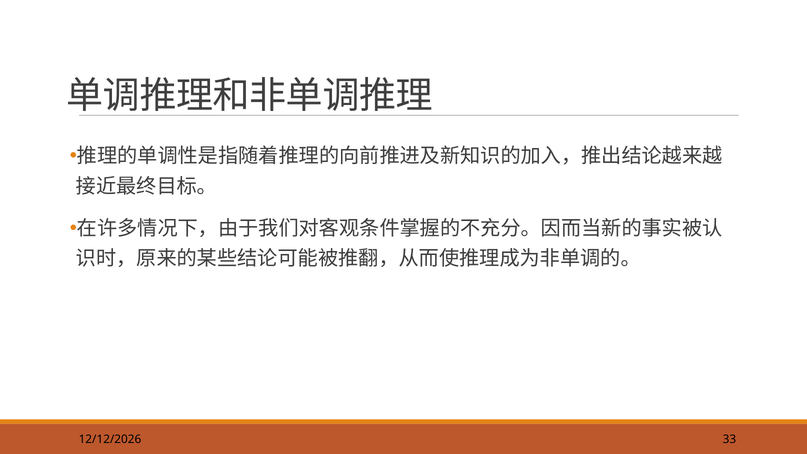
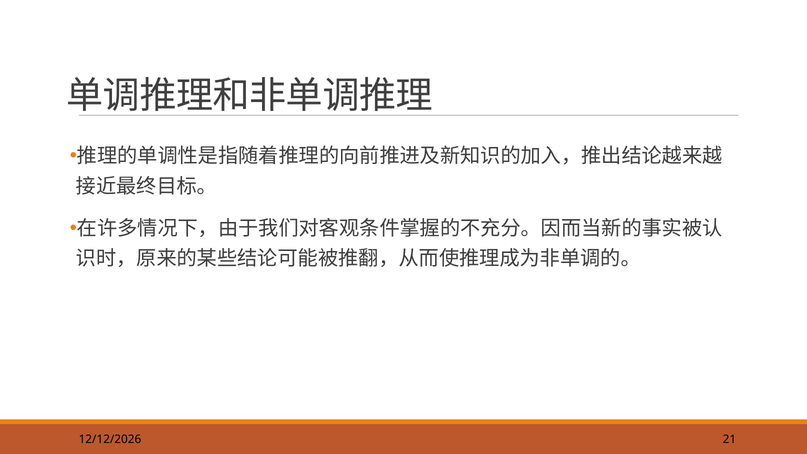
33: 33 -> 21 (729, 440)
